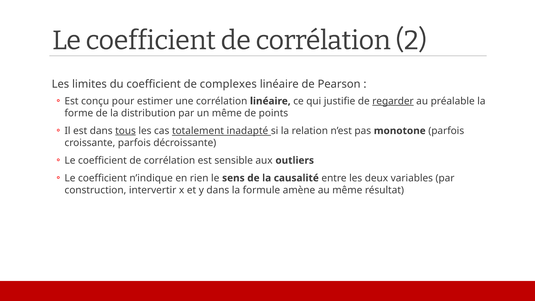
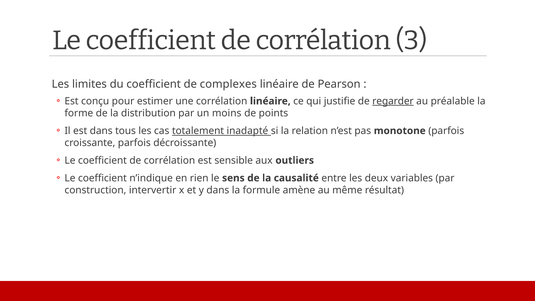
2: 2 -> 3 (411, 40)
un même: même -> moins (227, 113)
tous underline: present -> none (126, 131)
